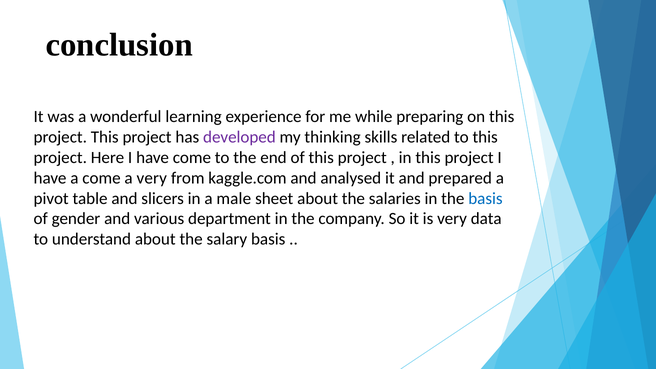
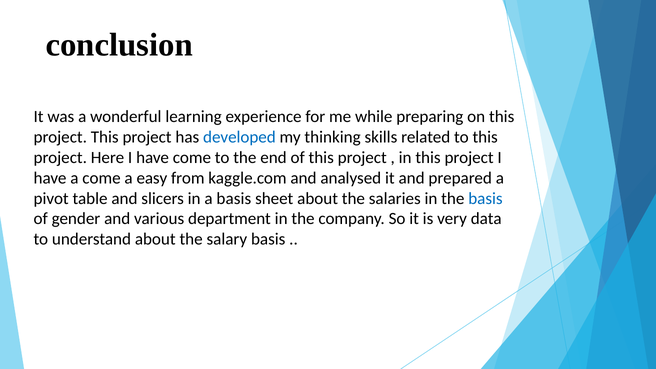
developed colour: purple -> blue (239, 137)
a very: very -> easy (152, 178)
a male: male -> basis (234, 198)
